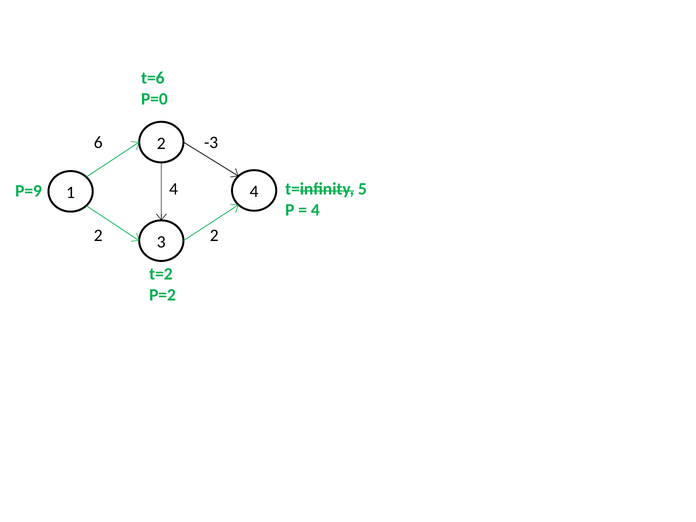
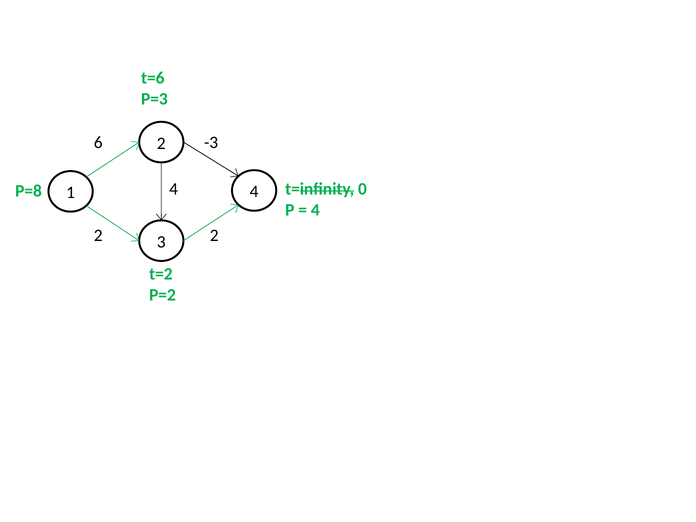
P=0: P=0 -> P=3 (154, 99)
5: 5 -> 0 (362, 189)
P=9: P=9 -> P=8 (28, 191)
